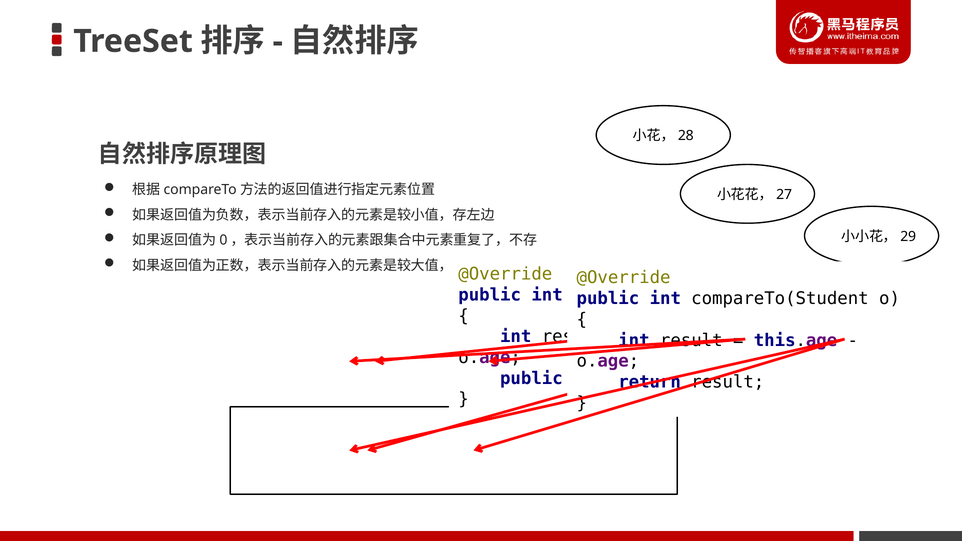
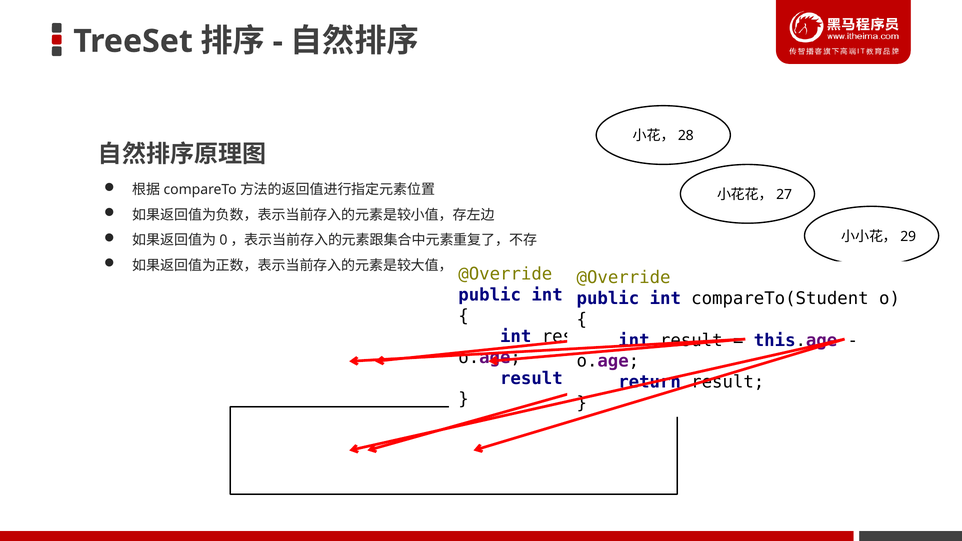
public: public -> result (531, 378)
